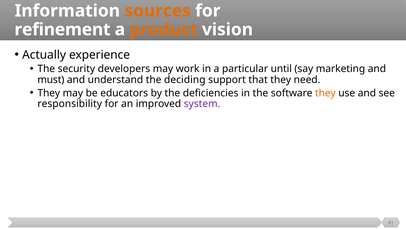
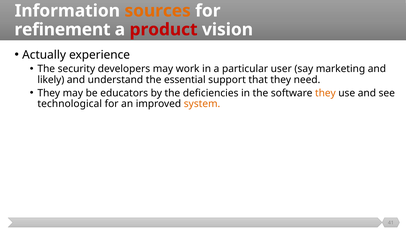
product colour: orange -> red (164, 29)
until: until -> user (281, 69)
must: must -> likely (51, 80)
deciding: deciding -> essential (185, 80)
responsibility: responsibility -> technological (70, 104)
system colour: purple -> orange (202, 104)
